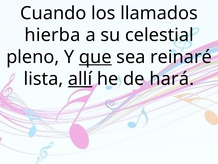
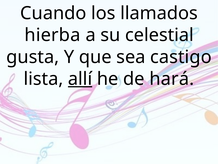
pleno: pleno -> gusta (33, 57)
que underline: present -> none (95, 57)
reinaré: reinaré -> castigo (181, 57)
